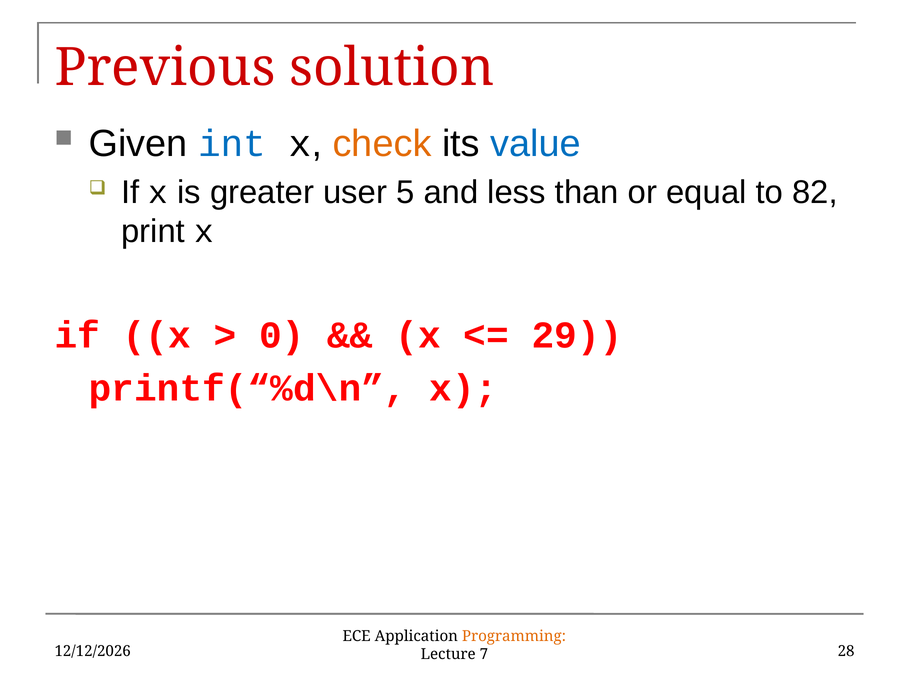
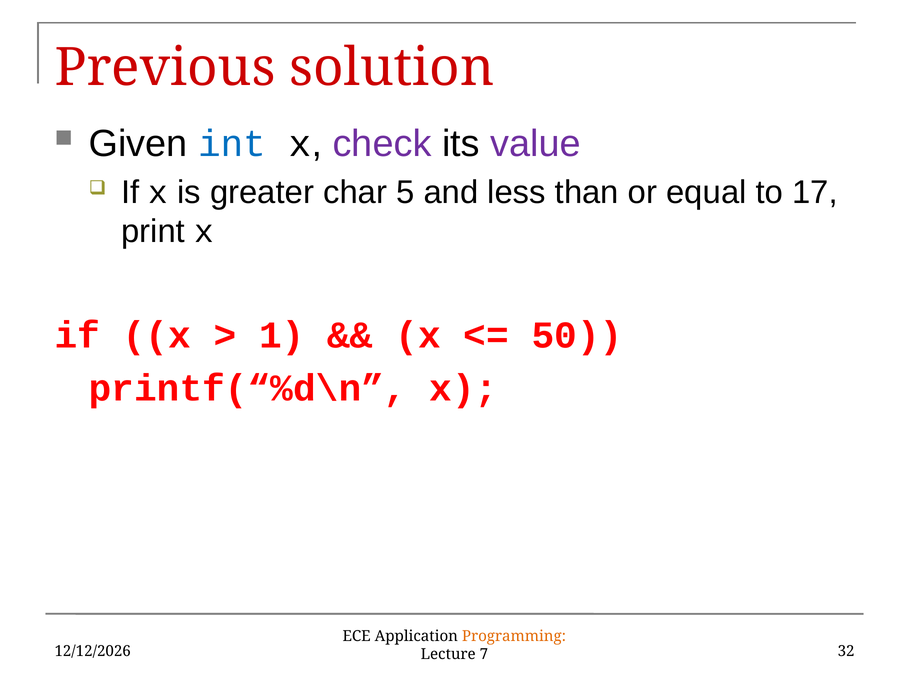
check colour: orange -> purple (382, 144)
value colour: blue -> purple (536, 144)
user: user -> char (355, 192)
82: 82 -> 17 (815, 192)
0: 0 -> 1 (282, 335)
29: 29 -> 50 (577, 335)
28: 28 -> 32 (846, 651)
